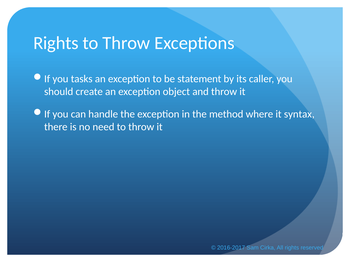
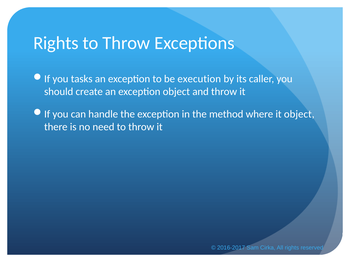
statement: statement -> execution (199, 79)
it syntax: syntax -> object (299, 114)
